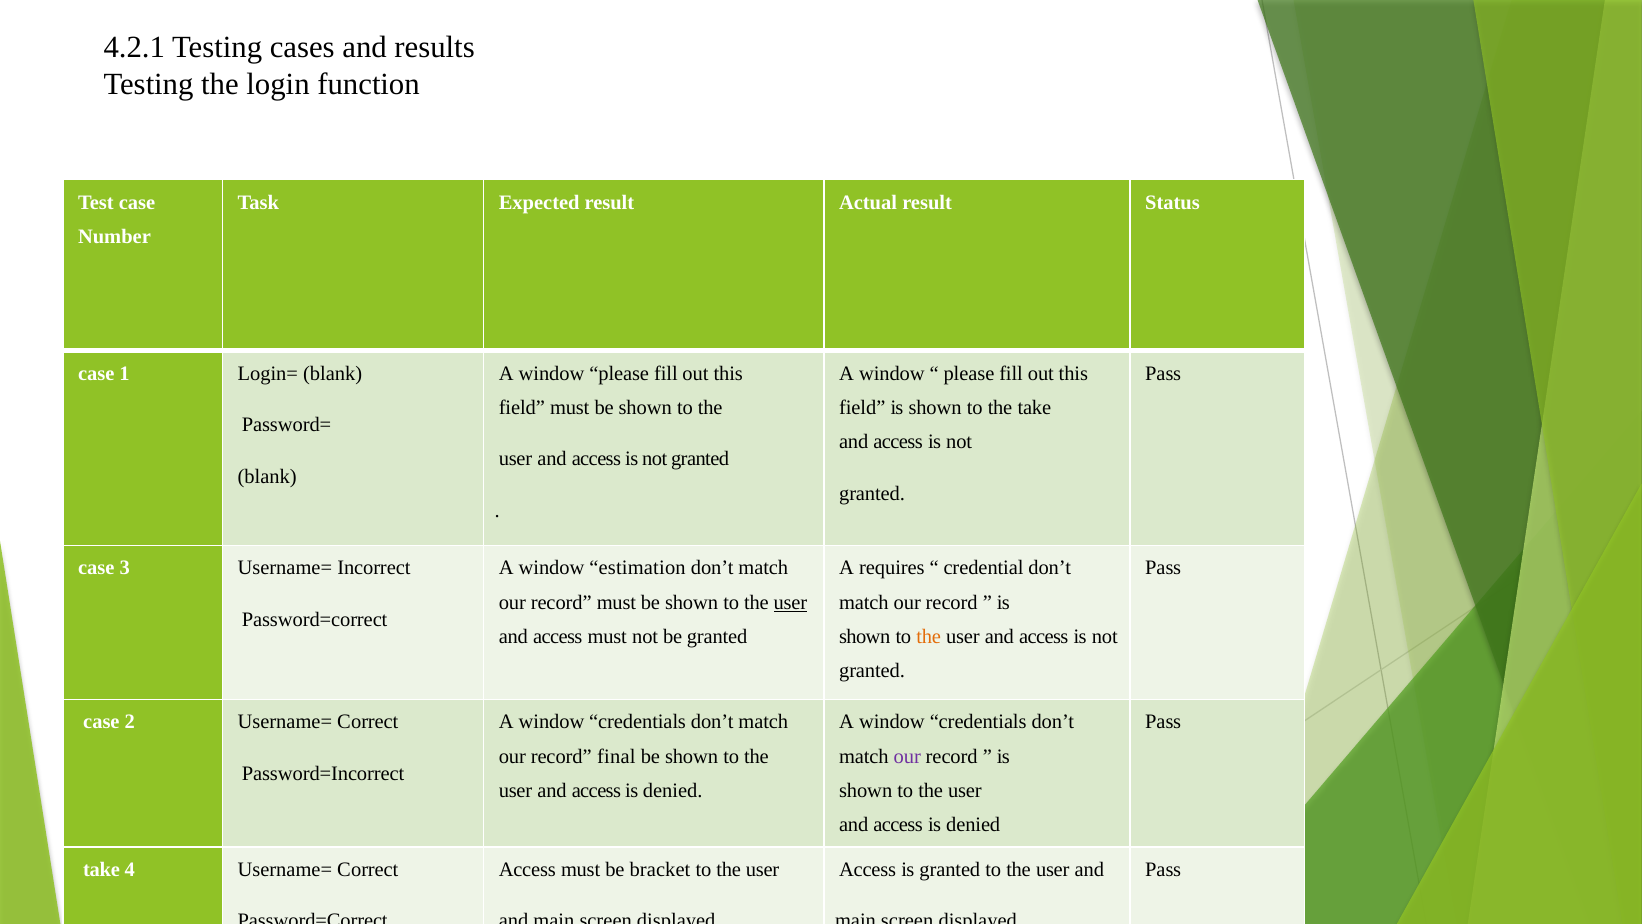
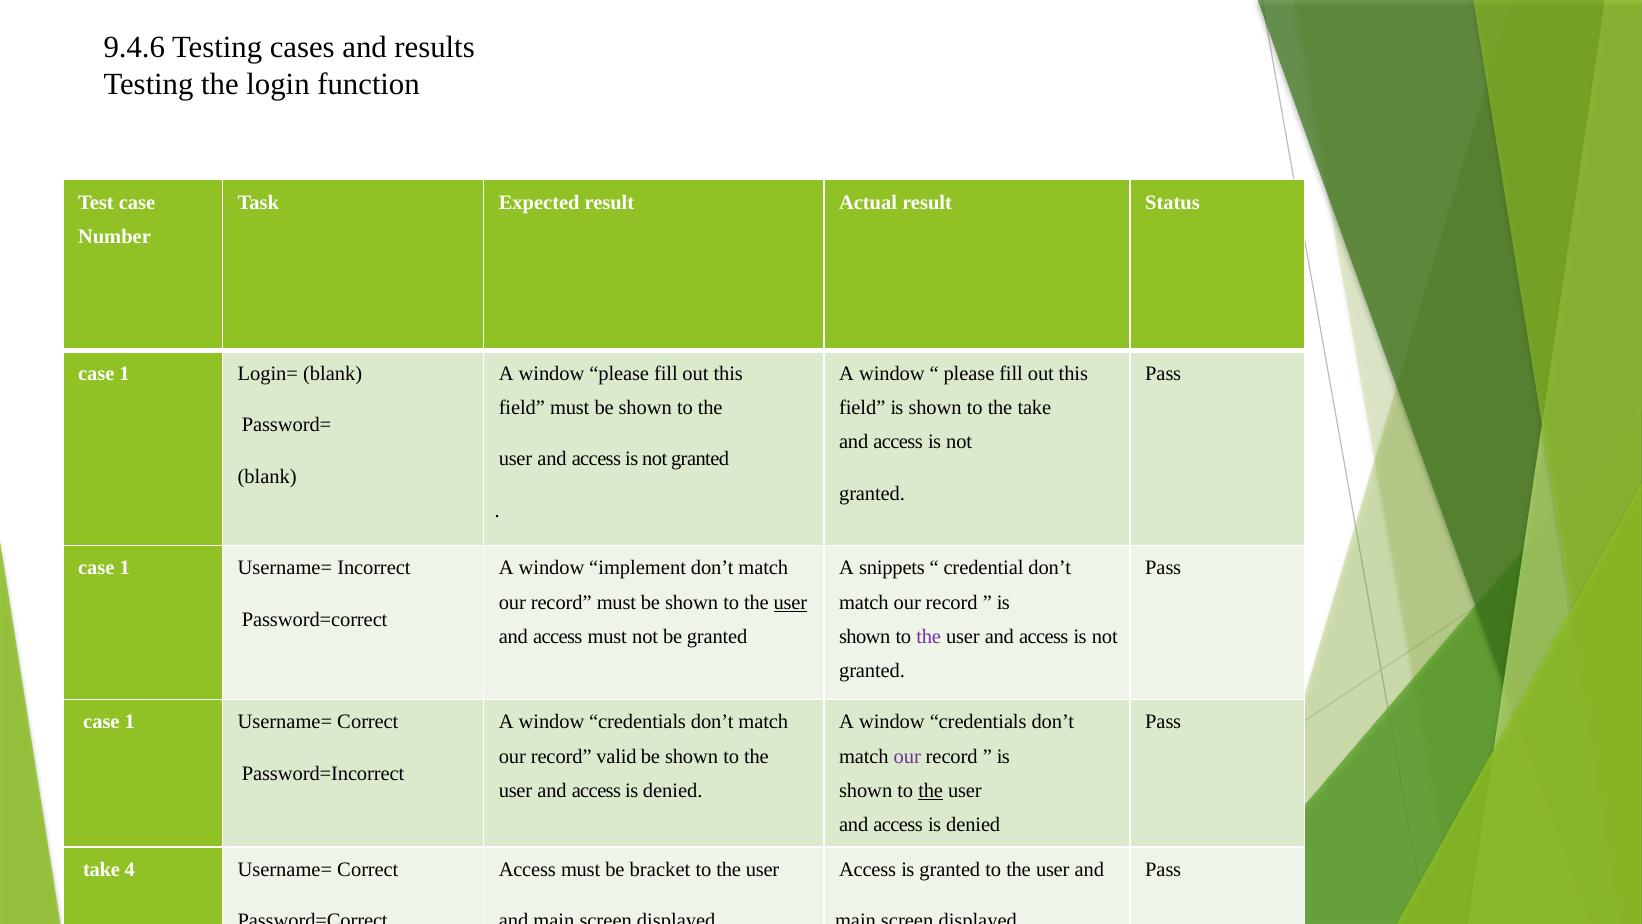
4.2.1: 4.2.1 -> 9.4.6 (134, 47)
3: 3 -> 1 (125, 568)
estimation: estimation -> implement (638, 568)
requires: requires -> snippets (892, 568)
the colour: orange -> purple (929, 636)
2: 2 -> 1 (130, 722)
final: final -> valid (617, 756)
the underline: none -> present (931, 790)
